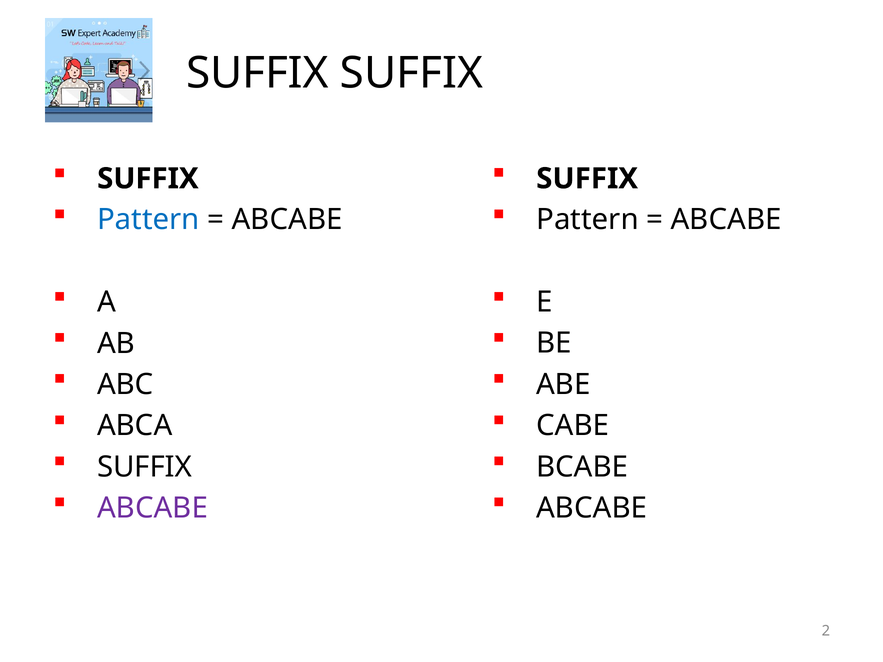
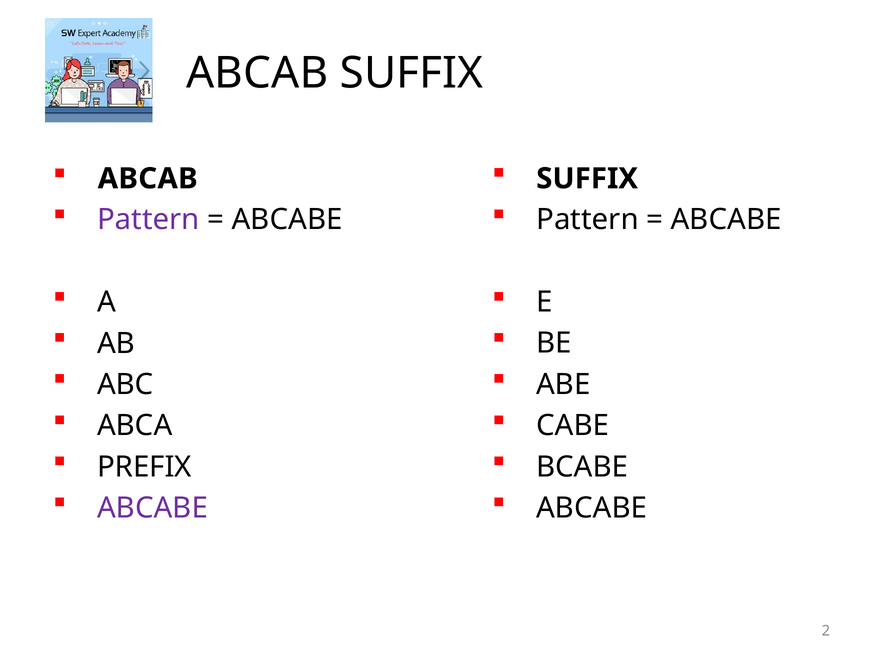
SUFFIX: SUFFIX -> ABCAB (257, 73)
SUFFIX: SUFFIX -> ABCAB (148, 179)
Pattern colour: blue -> purple (148, 220)
SUFFIX: SUFFIX -> PREFIX (144, 467)
